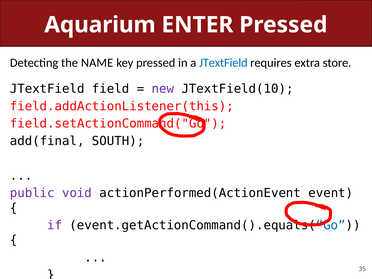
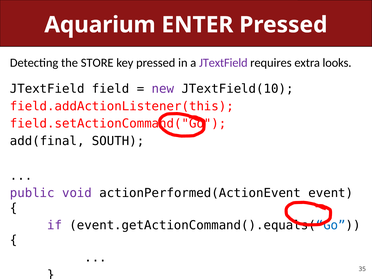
NAME: NAME -> STORE (97, 63)
JTextField colour: blue -> purple (223, 63)
store: store -> looks (337, 63)
